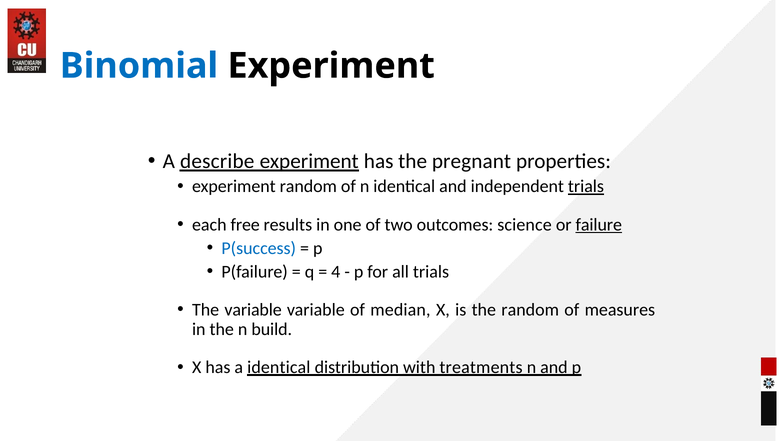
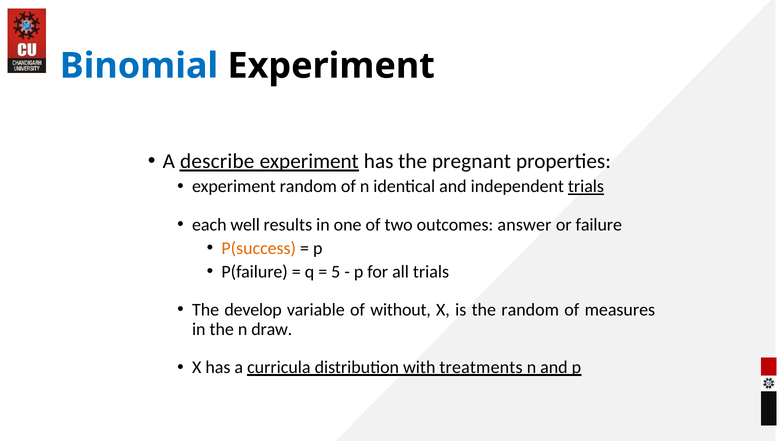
free: free -> well (245, 225)
science: science -> answer (524, 225)
failure underline: present -> none (599, 225)
P(success colour: blue -> orange (259, 248)
4: 4 -> 5 (336, 272)
The variable: variable -> develop (253, 310)
median: median -> without (401, 310)
build: build -> draw (272, 329)
a identical: identical -> curricula (279, 367)
